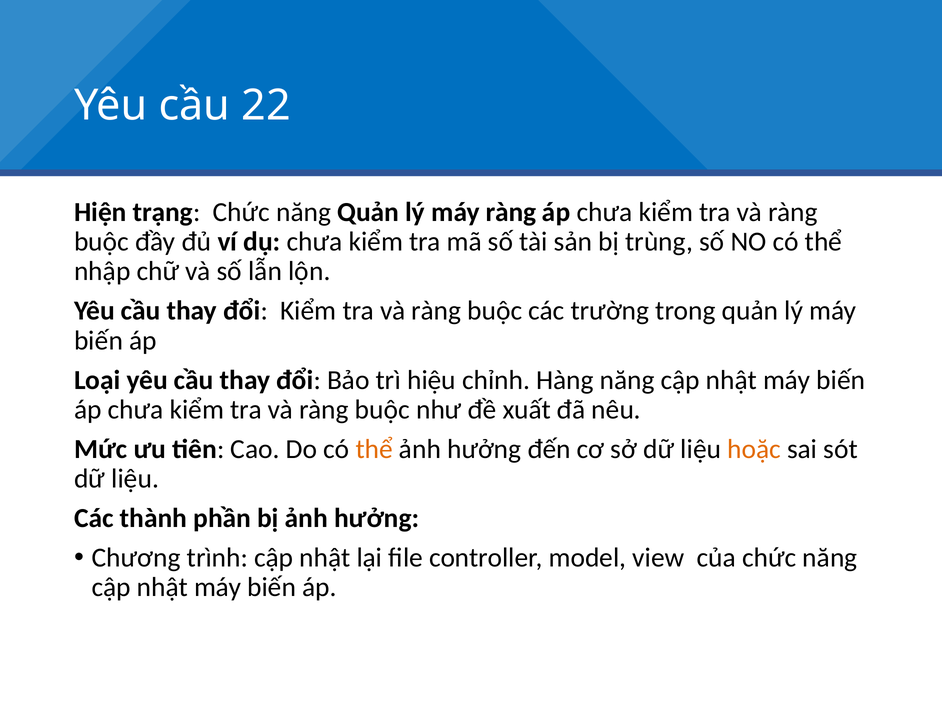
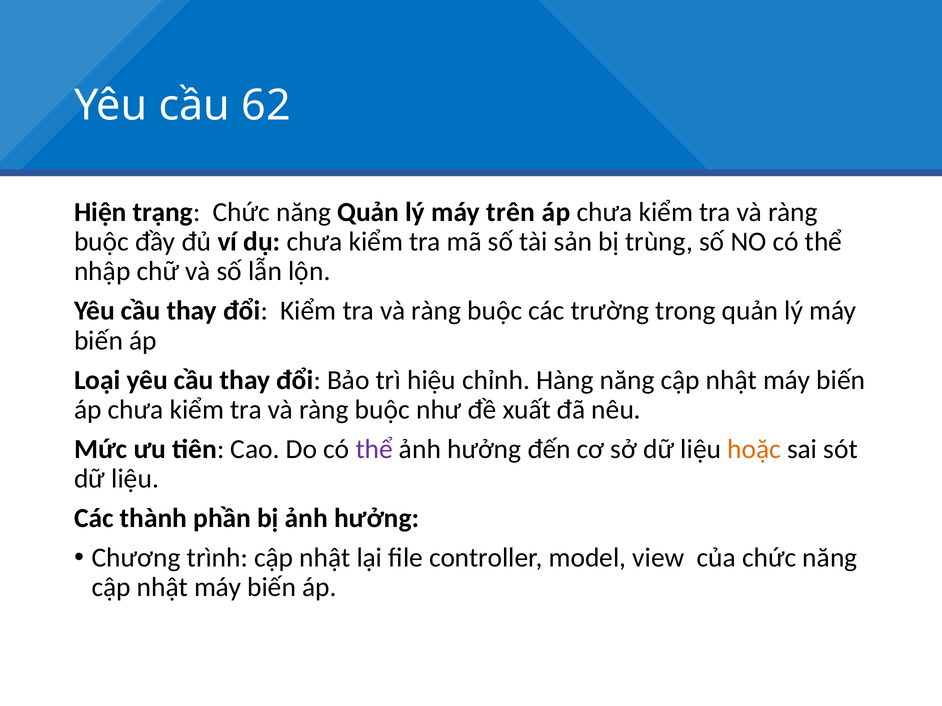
22: 22 -> 62 (266, 106)
máy ràng: ràng -> trên (511, 212)
thể colour: orange -> purple (374, 449)
